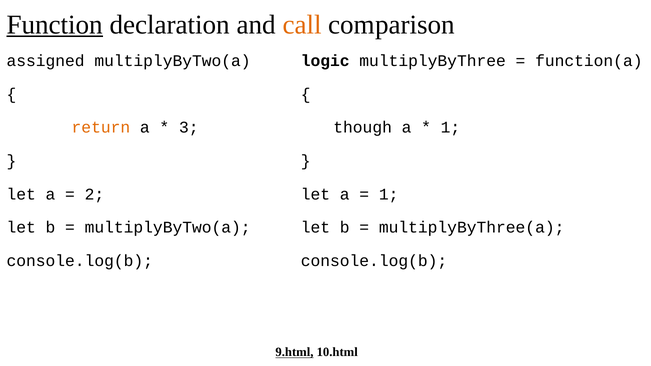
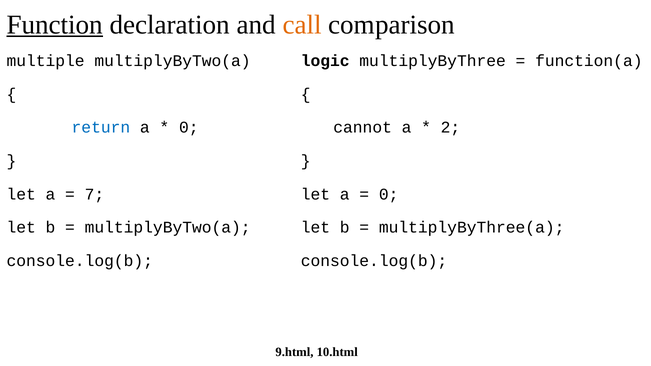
assigned: assigned -> multiple (46, 61)
return colour: orange -> blue (101, 128)
3: 3 -> 0 (189, 128)
though: though -> cannot (363, 128)
1: 1 -> 2 (450, 128)
2: 2 -> 7 (94, 194)
1: 1 -> 0 (389, 194)
9.html underline: present -> none (294, 352)
